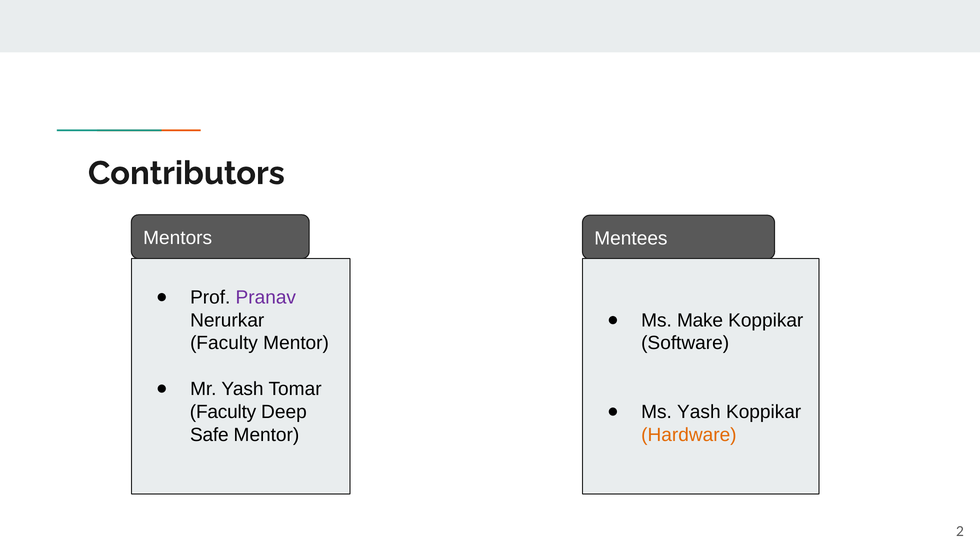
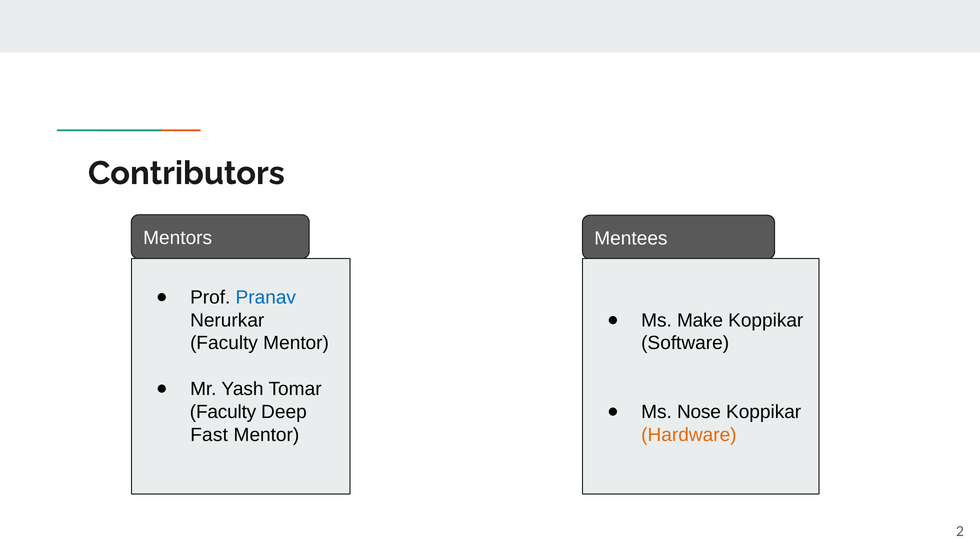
Pranav colour: purple -> blue (266, 297)
Ms Yash: Yash -> Nose (699, 411)
Safe: Safe -> Fast (209, 434)
